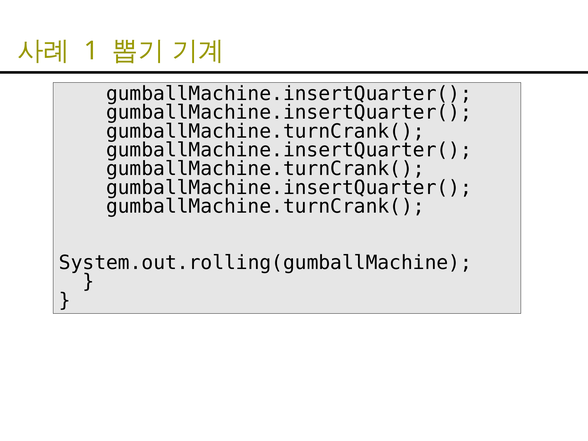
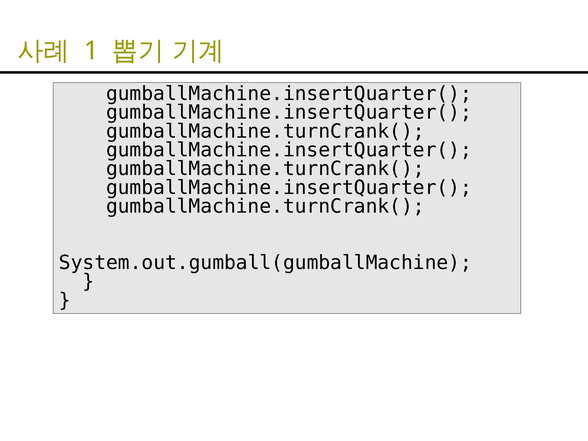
System.out.rolling(gumballMachine: System.out.rolling(gumballMachine -> System.out.gumball(gumballMachine (265, 263)
